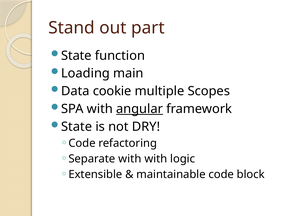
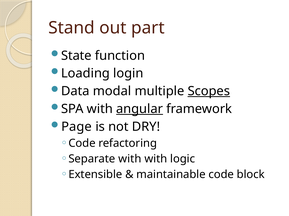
main: main -> login (128, 74)
cookie: cookie -> modal (112, 91)
Scopes underline: none -> present (209, 91)
State: State -> Page (77, 127)
